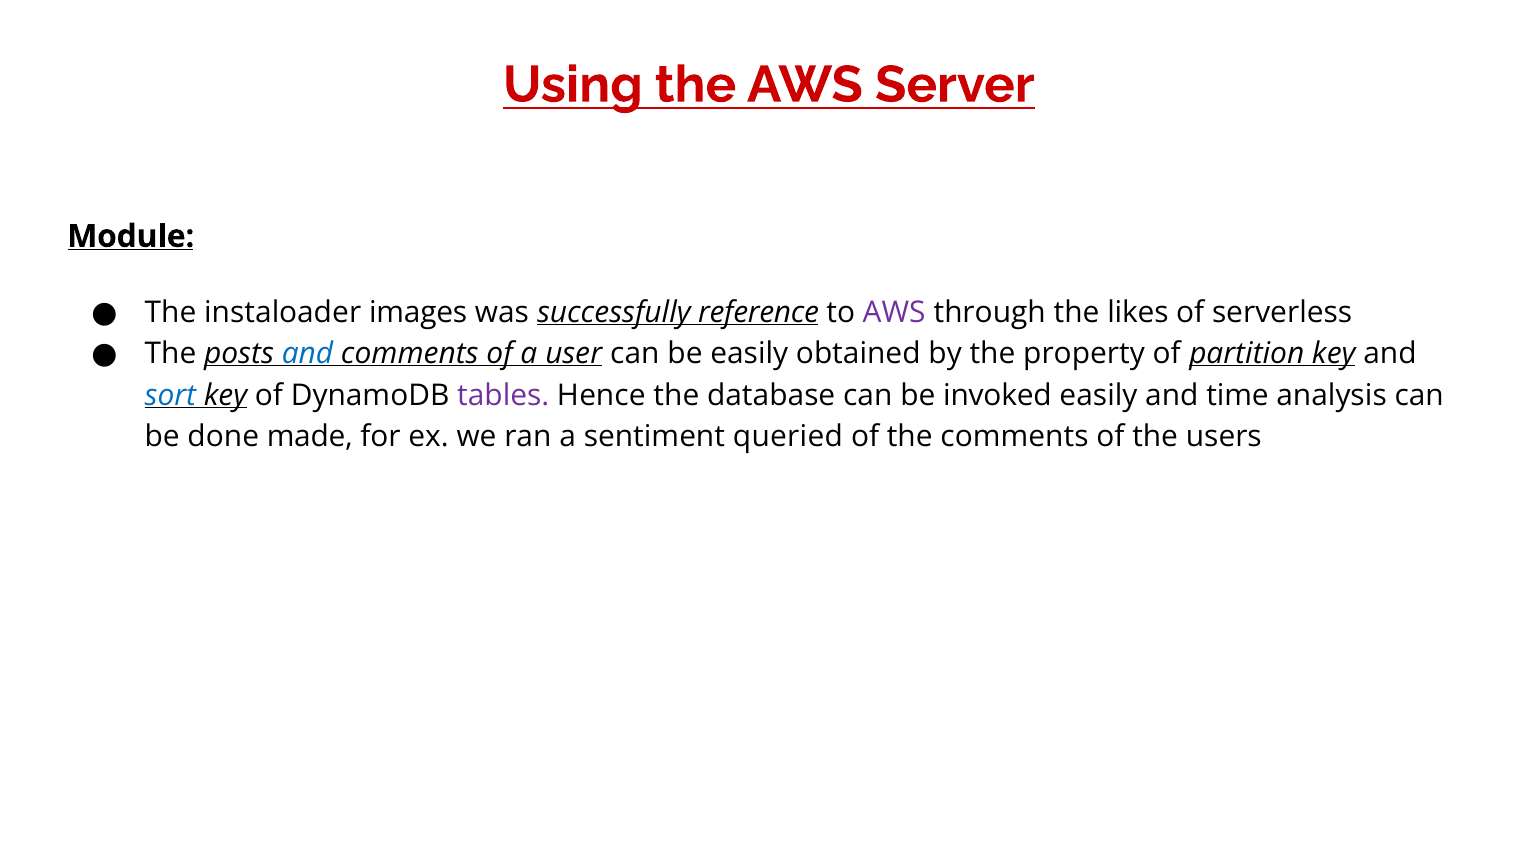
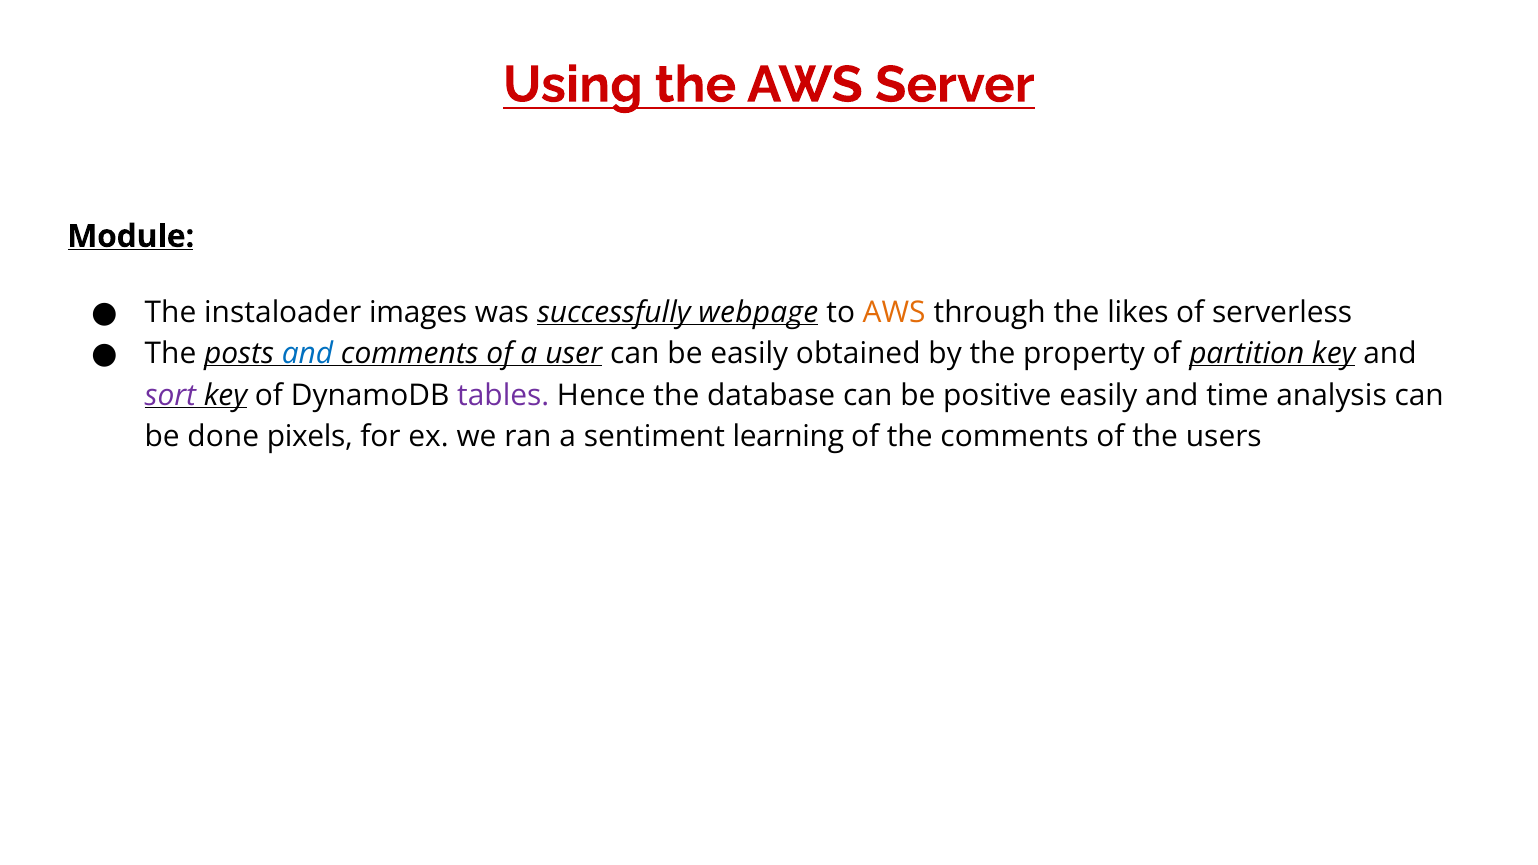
reference: reference -> webpage (758, 313)
AWS colour: purple -> orange (894, 313)
sort colour: blue -> purple (170, 395)
invoked: invoked -> positive (997, 395)
made: made -> pixels (310, 437)
queried: queried -> learning (788, 437)
